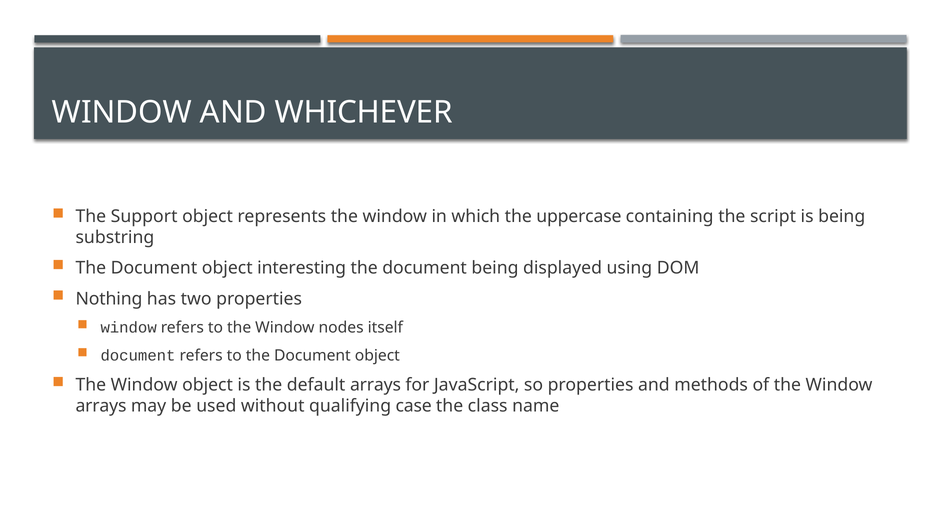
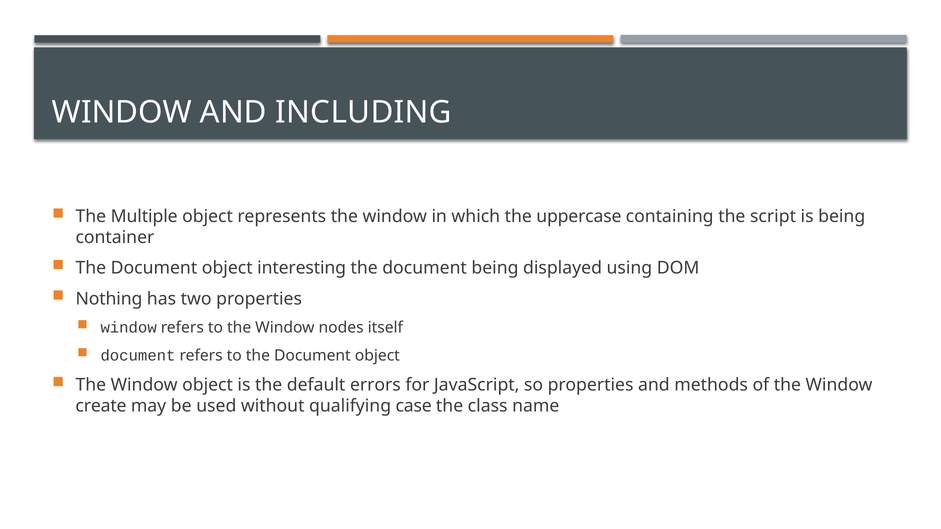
WHICHEVER: WHICHEVER -> INCLUDING (363, 112)
Support: Support -> Multiple (144, 217)
substring: substring -> container (115, 238)
default arrays: arrays -> errors (375, 385)
arrays: arrays -> create (101, 406)
